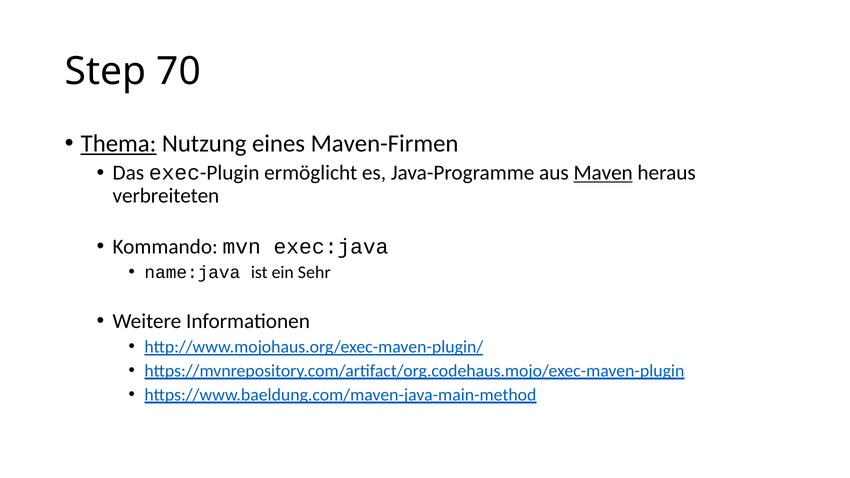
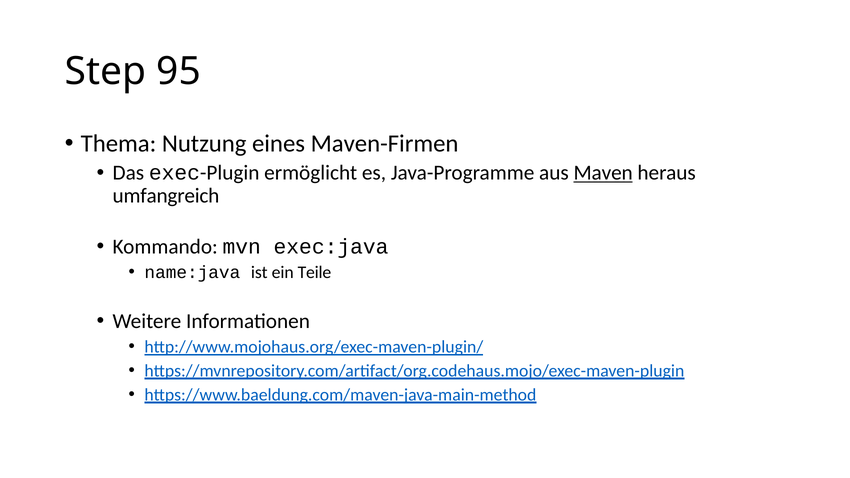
70: 70 -> 95 (179, 71)
Thema underline: present -> none (119, 144)
verbreiteten: verbreiteten -> umfangreich (166, 196)
Sehr: Sehr -> Teile (314, 272)
